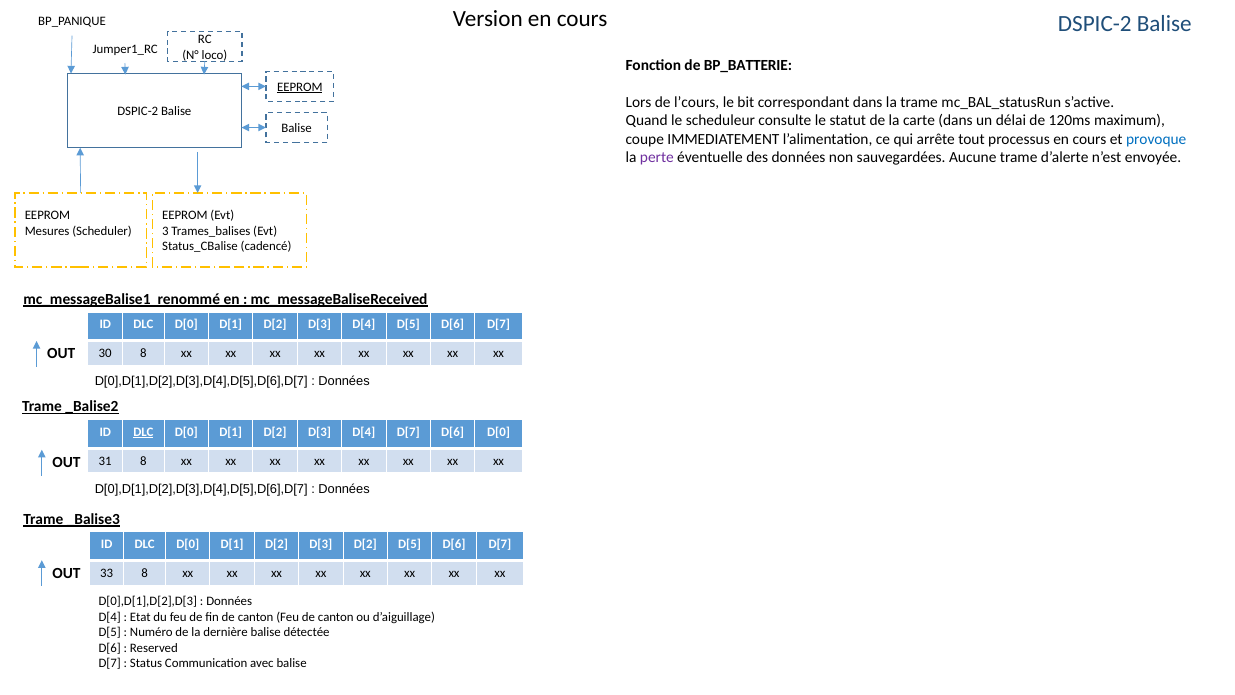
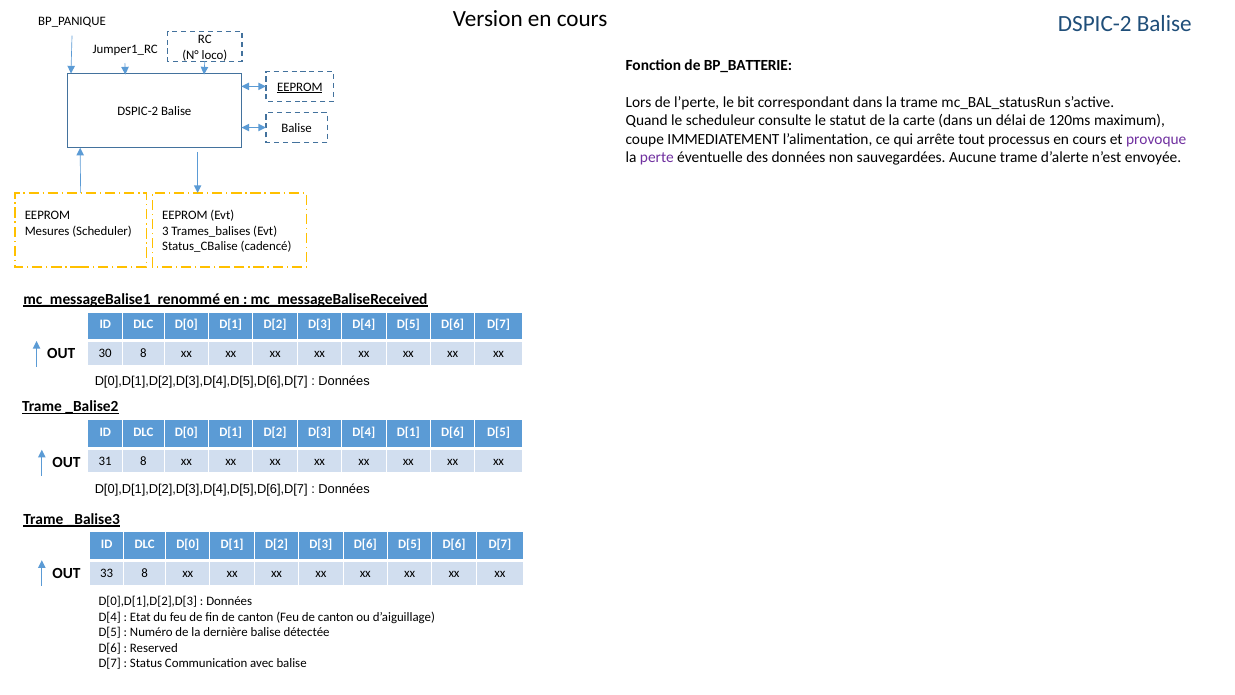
l’cours: l’cours -> l’perte (697, 102)
provoque colour: blue -> purple (1156, 139)
DLC underline: present -> none (143, 432)
D[4 D[7: D[7 -> D[1 (408, 432)
D[0: D[0 -> D[5 (499, 432)
D[3 D[2: D[2 -> D[6 (365, 544)
